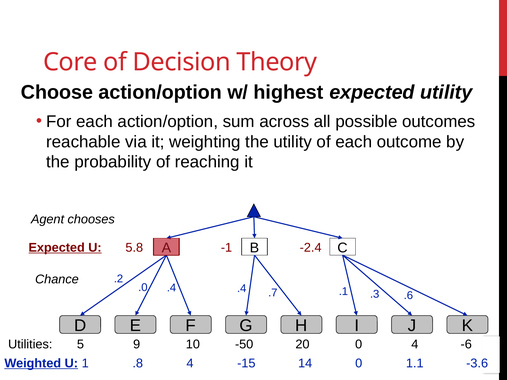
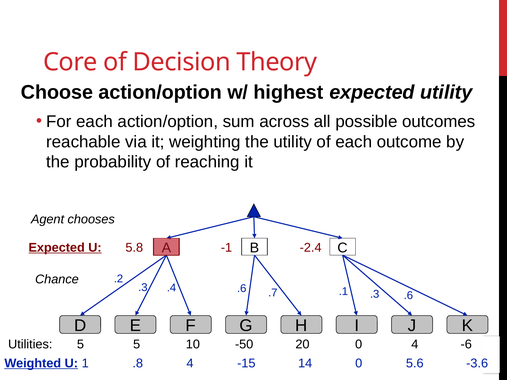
.0: .0 -> .3 (143, 288)
.4: .4 -> .6 (242, 289)
5 9: 9 -> 5 (137, 345)
1.1: 1.1 -> 5.6 (415, 364)
